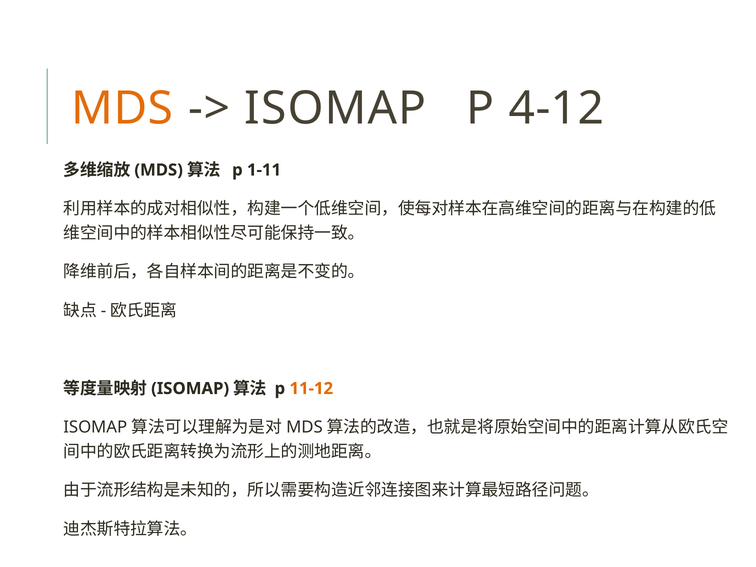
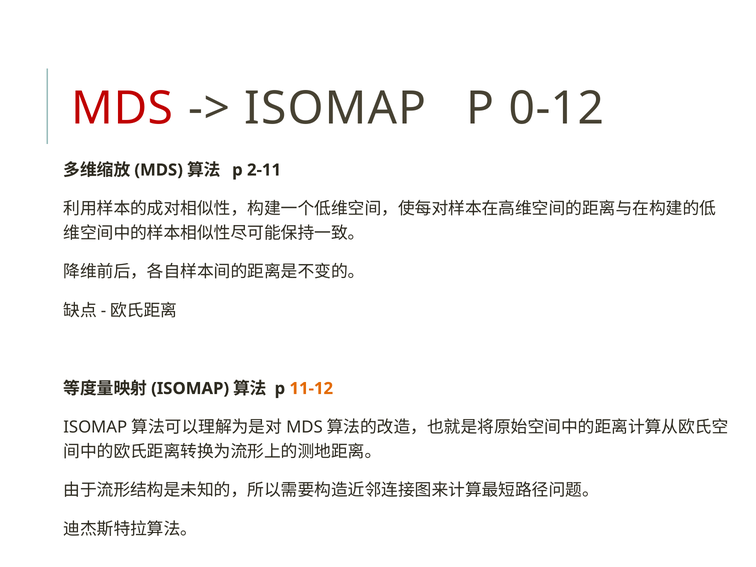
MDS colour: orange -> red (122, 108)
4-12: 4-12 -> 0-12 (556, 108)
1-11: 1-11 -> 2-11 (264, 170)
